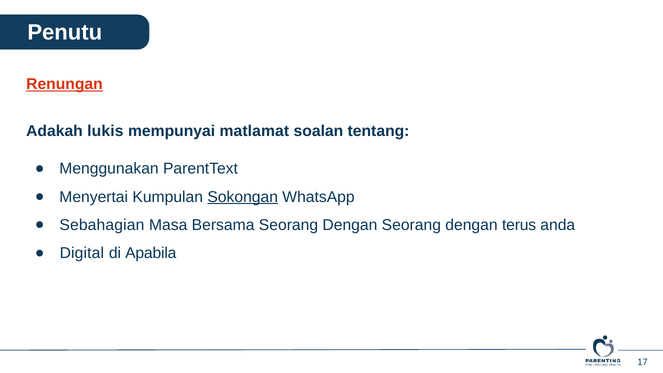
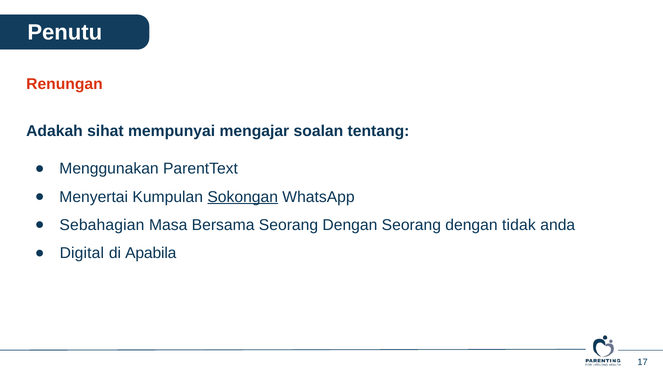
Renungan underline: present -> none (64, 84)
lukis: lukis -> sihat (105, 131)
matlamat: matlamat -> mengajar (254, 131)
terus: terus -> tidak (519, 225)
